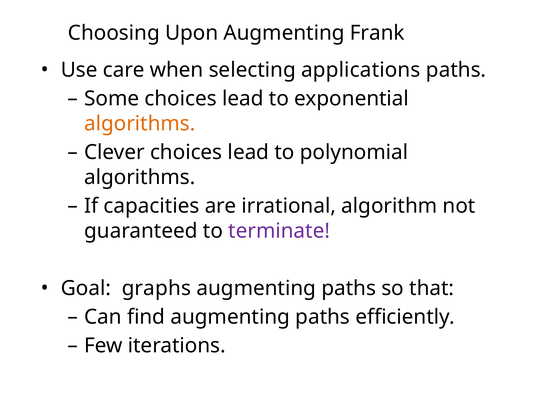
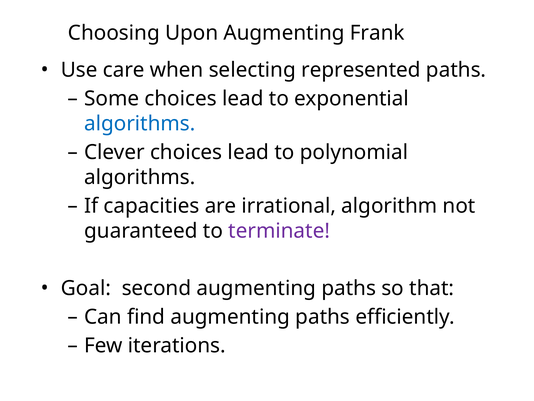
applications: applications -> represented (361, 70)
algorithms colour: orange -> blue (140, 123)
graphs: graphs -> second (156, 288)
